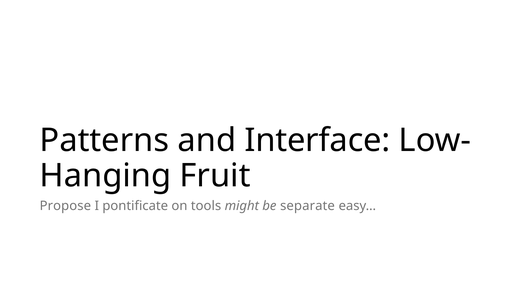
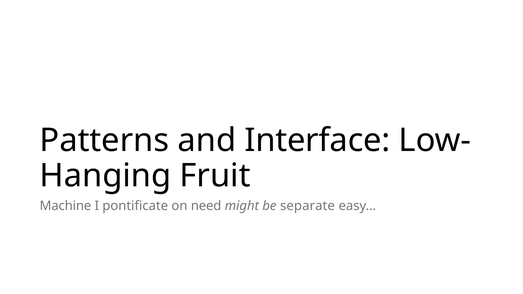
Propose: Propose -> Machine (65, 206)
tools: tools -> need (206, 206)
